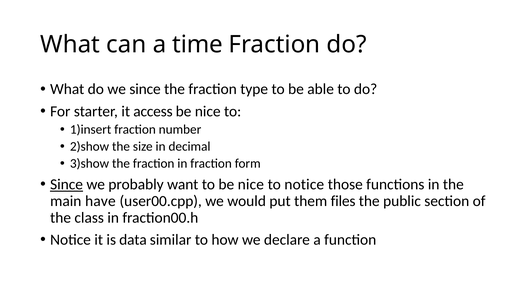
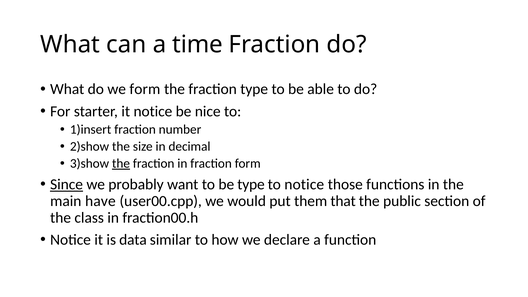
we since: since -> form (145, 89)
it access: access -> notice (153, 111)
the underline: none -> present (121, 164)
to be nice: nice -> type (251, 184)
files: files -> that (343, 201)
